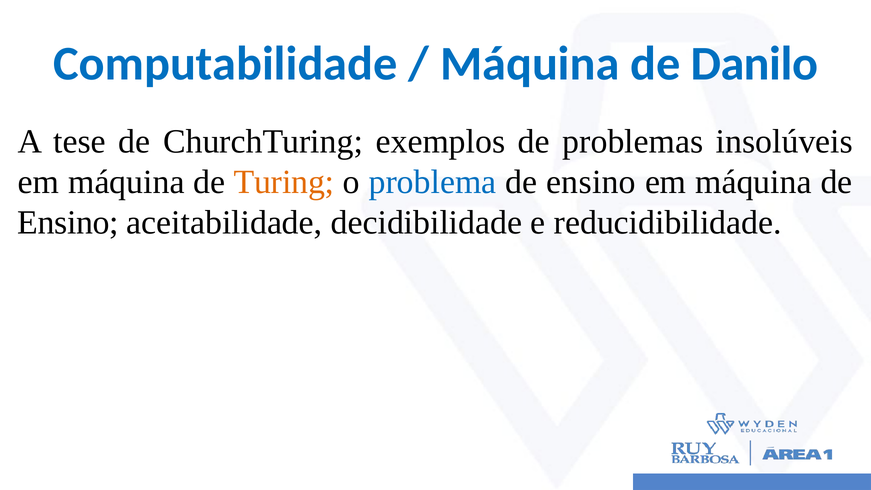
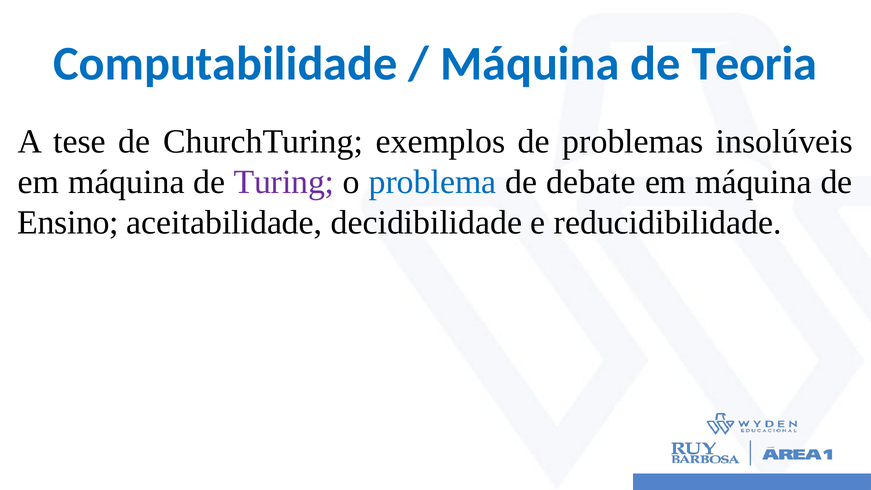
Danilo: Danilo -> Teoria (754, 64)
Turing; colour: orange -> purple (284, 182)
ensino: ensino -> debate (591, 182)
